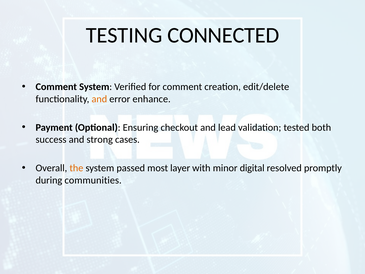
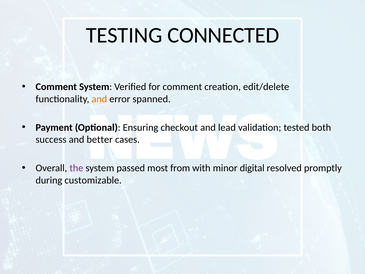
enhance: enhance -> spanned (152, 99)
strong: strong -> better (100, 140)
the colour: orange -> purple (76, 168)
layer: layer -> from (180, 168)
communities: communities -> customizable (93, 180)
